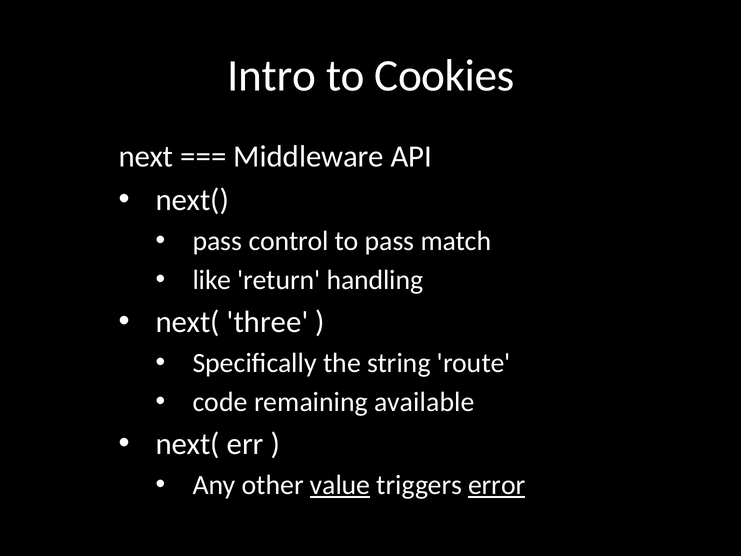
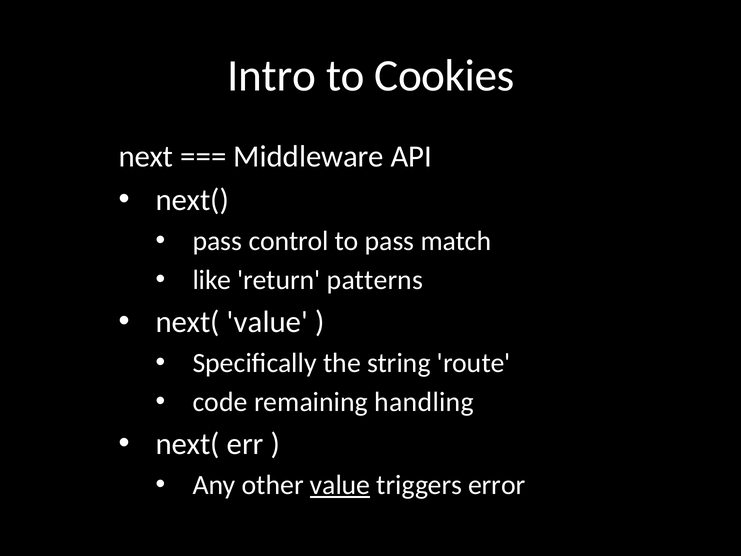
handling: handling -> patterns (375, 280)
next( three: three -> value (267, 322)
available: available -> handling (424, 402)
error underline: present -> none (497, 485)
